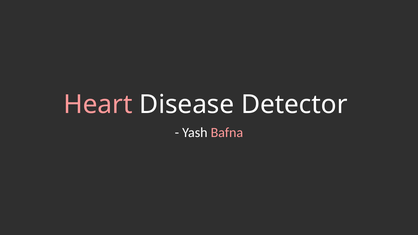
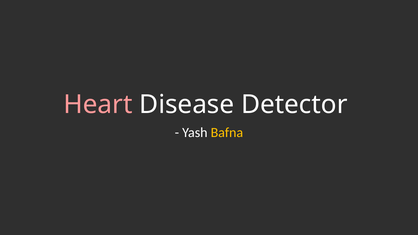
Bafna colour: pink -> yellow (227, 133)
